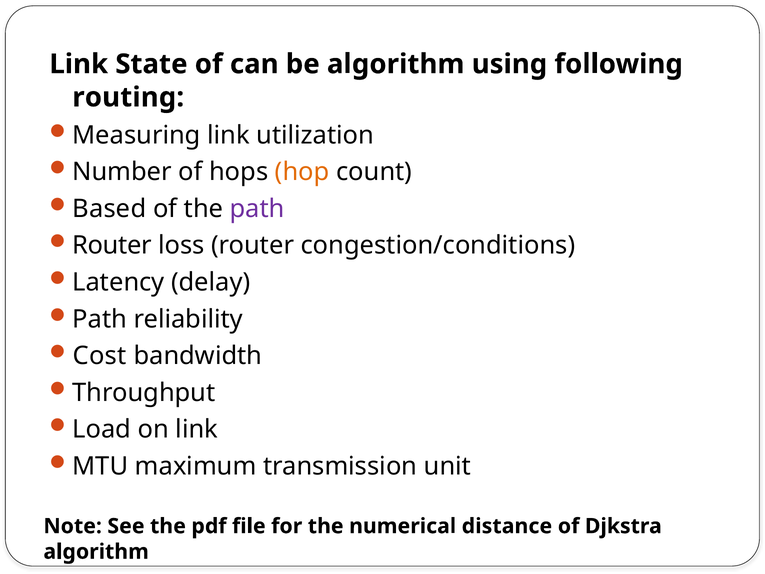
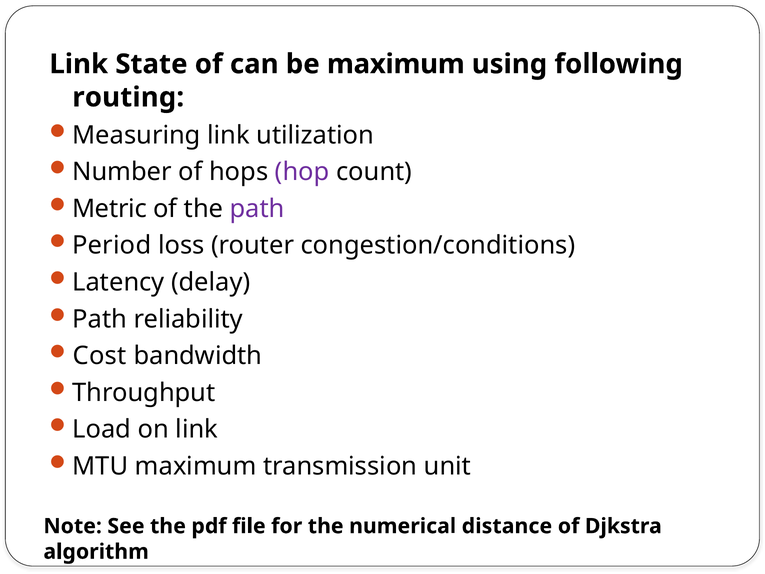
be algorithm: algorithm -> maximum (396, 64)
hop colour: orange -> purple (302, 172)
Based: Based -> Metric (109, 209)
Router: Router -> Period (112, 245)
